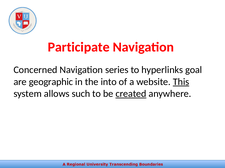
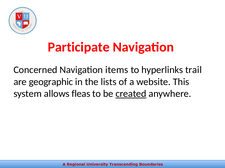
series: series -> items (117, 70)
goal: goal -> trail (194, 70)
into: into -> lists (109, 82)
This underline: present -> none (181, 82)
such: such -> fleas (81, 94)
